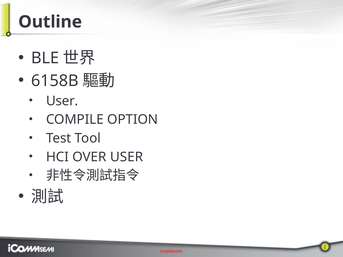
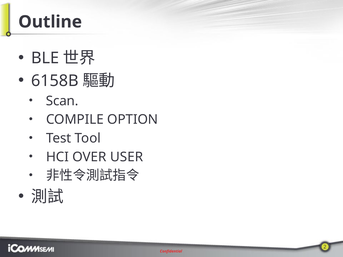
User: User -> Scan (62, 101)
